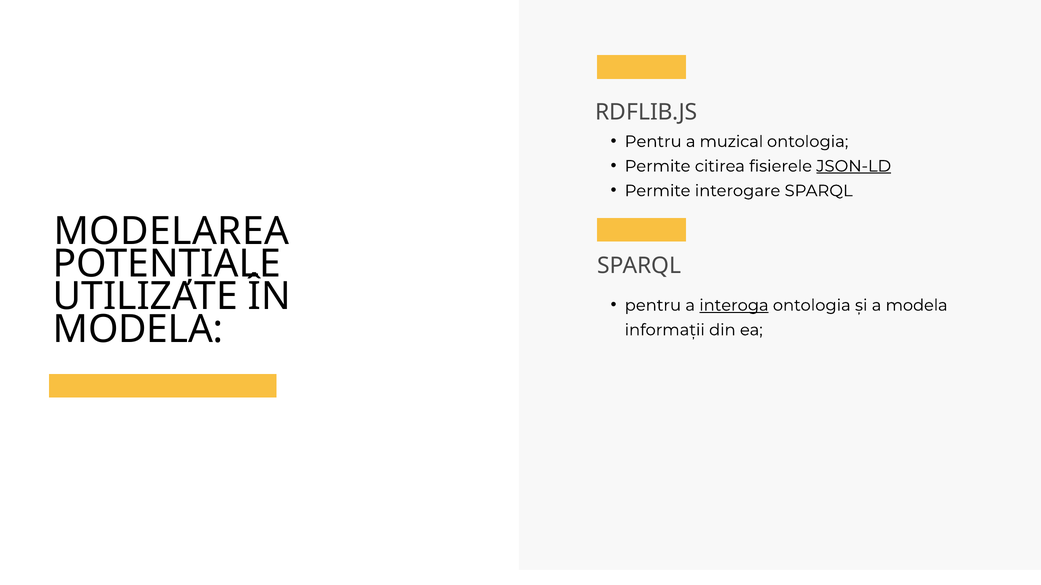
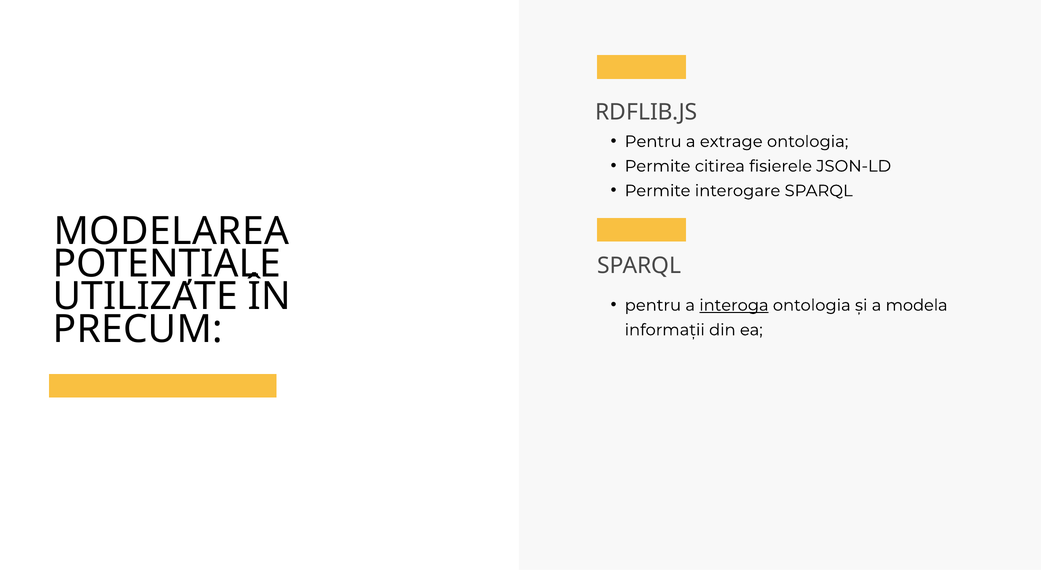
muzical: muzical -> extrage (731, 142)
JSON-LD underline: present -> none (854, 166)
MODELA: MODELA -> PRECUM (138, 329)
